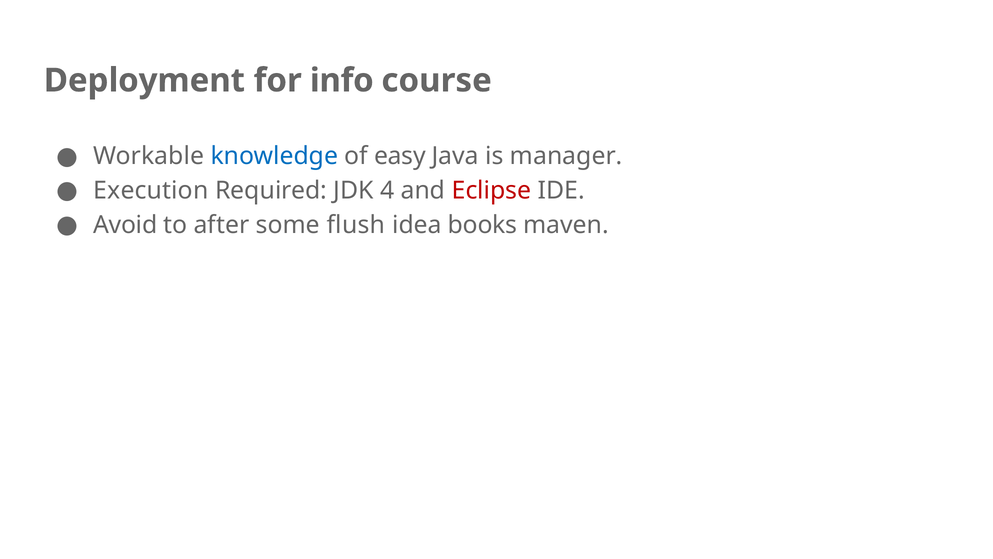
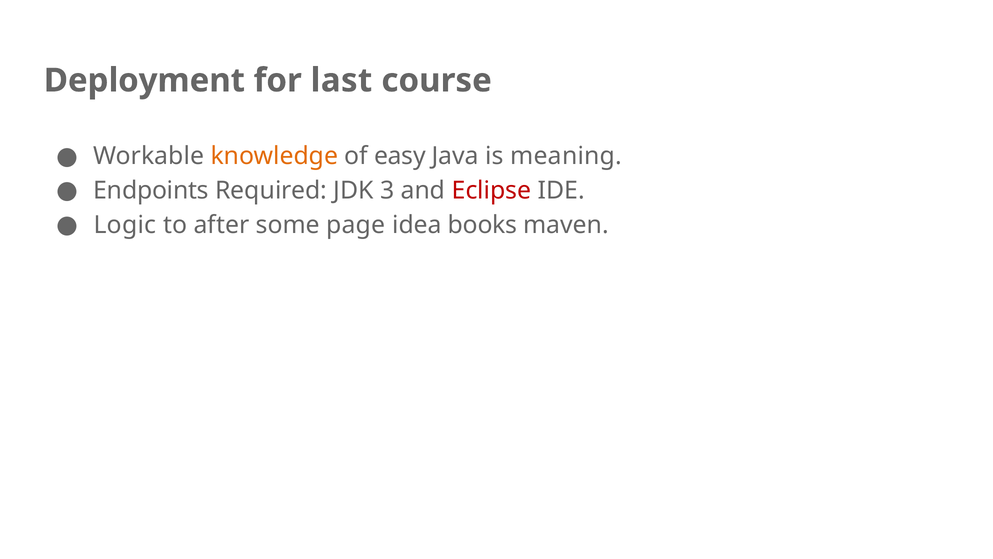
info: info -> last (341, 80)
knowledge colour: blue -> orange (274, 156)
manager: manager -> meaning (566, 156)
Execution: Execution -> Endpoints (151, 190)
4: 4 -> 3 (387, 190)
Avoid: Avoid -> Logic (125, 225)
flush: flush -> page (356, 225)
